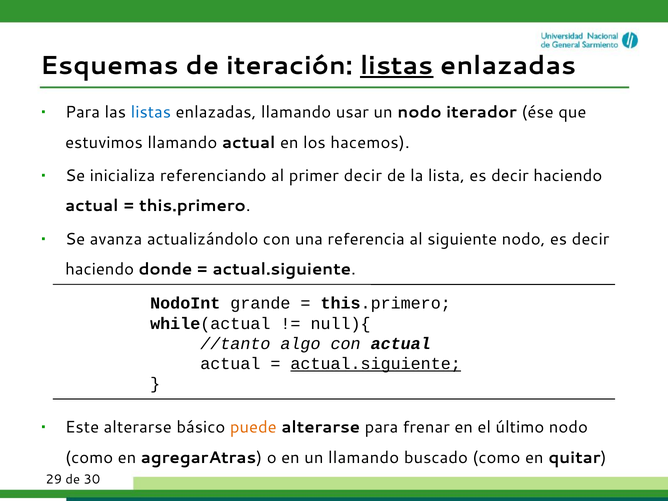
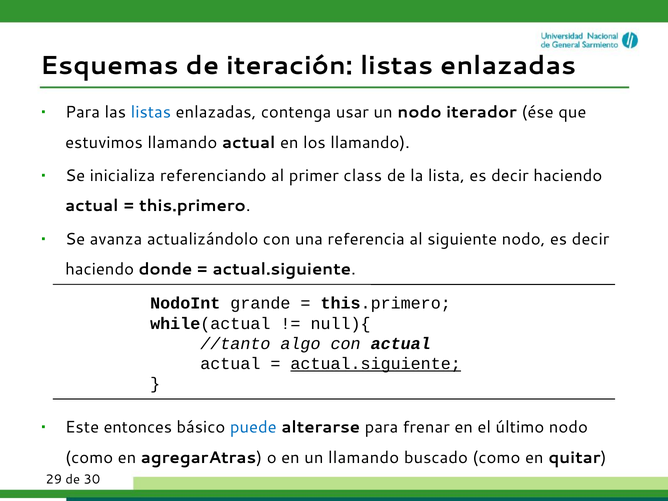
listas underline: present -> none (397, 66)
enlazadas llamando: llamando -> contenga (296, 112)
los hacemos: hacemos -> llamando (370, 143)
primer decir: decir -> class (363, 176)
Este alterarse: alterarse -> entonces (138, 427)
puede colour: orange -> blue (253, 427)
